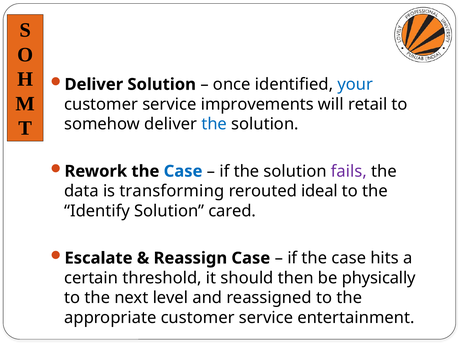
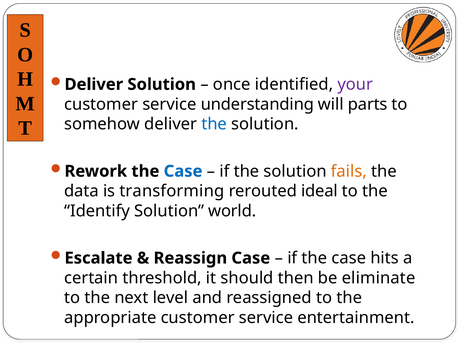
your colour: blue -> purple (355, 84)
improvements: improvements -> understanding (257, 104)
retail: retail -> parts (368, 104)
fails colour: purple -> orange (349, 171)
cared: cared -> world (232, 211)
physically: physically -> eliminate (379, 278)
